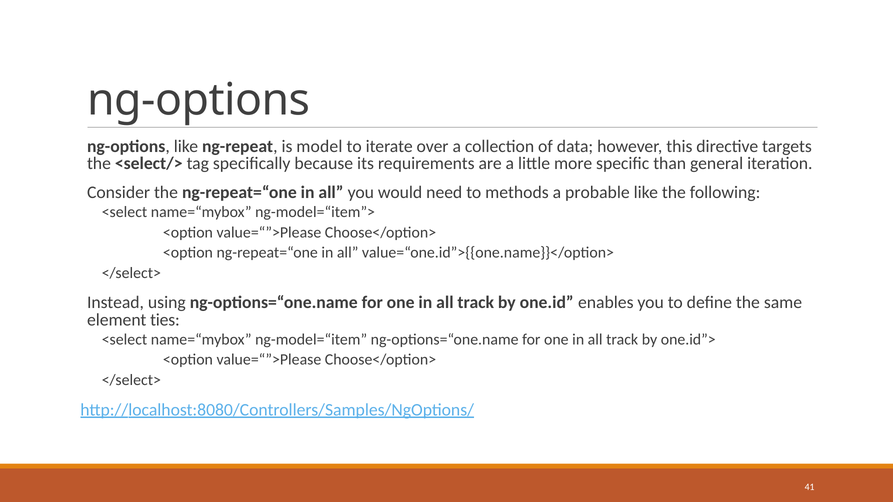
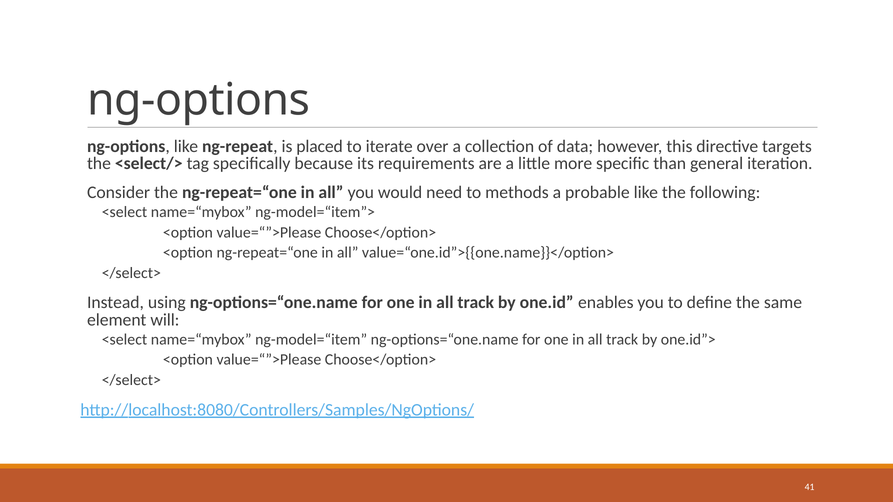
model: model -> placed (320, 146)
ties: ties -> will (165, 320)
